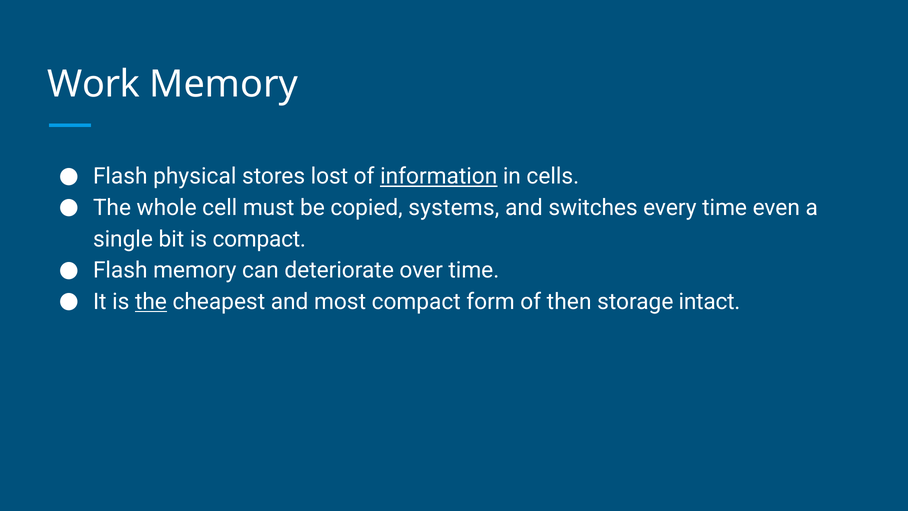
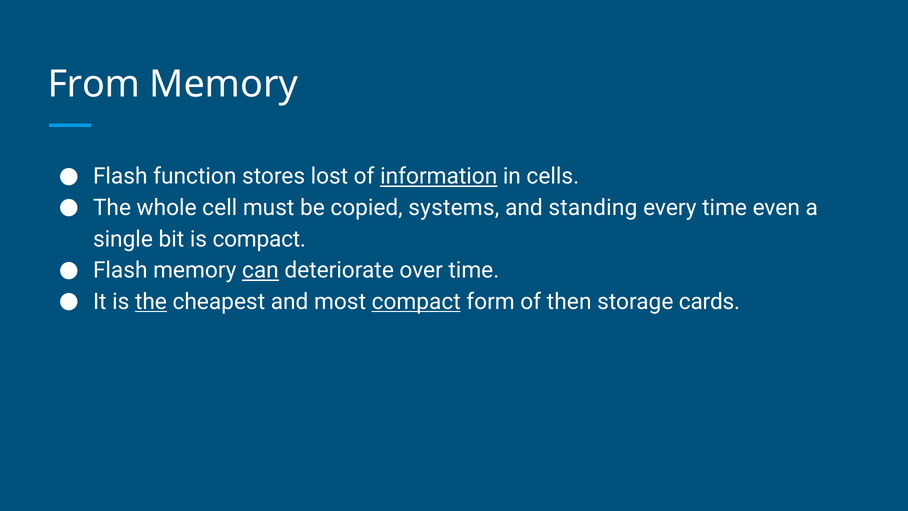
Work: Work -> From (94, 84)
physical: physical -> function (195, 176)
switches: switches -> standing (593, 208)
can underline: none -> present (260, 270)
compact underline: none -> present (416, 302)
intact: intact -> cards (709, 302)
